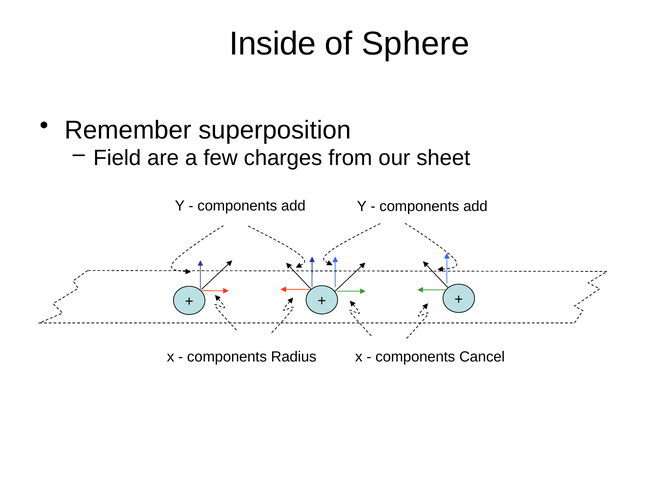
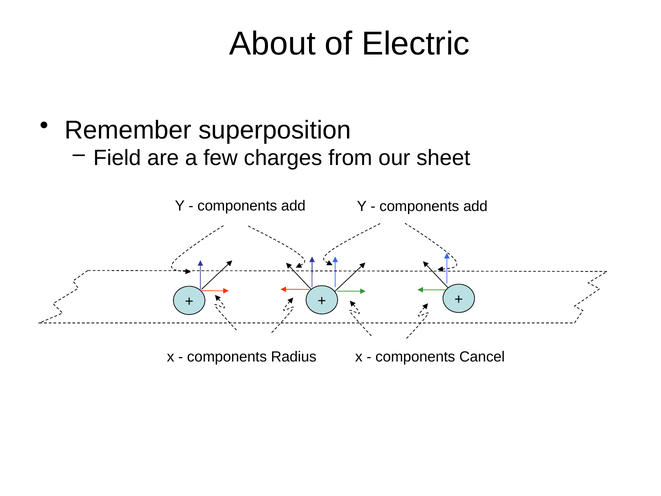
Inside: Inside -> About (273, 44)
Sphere: Sphere -> Electric (416, 44)
